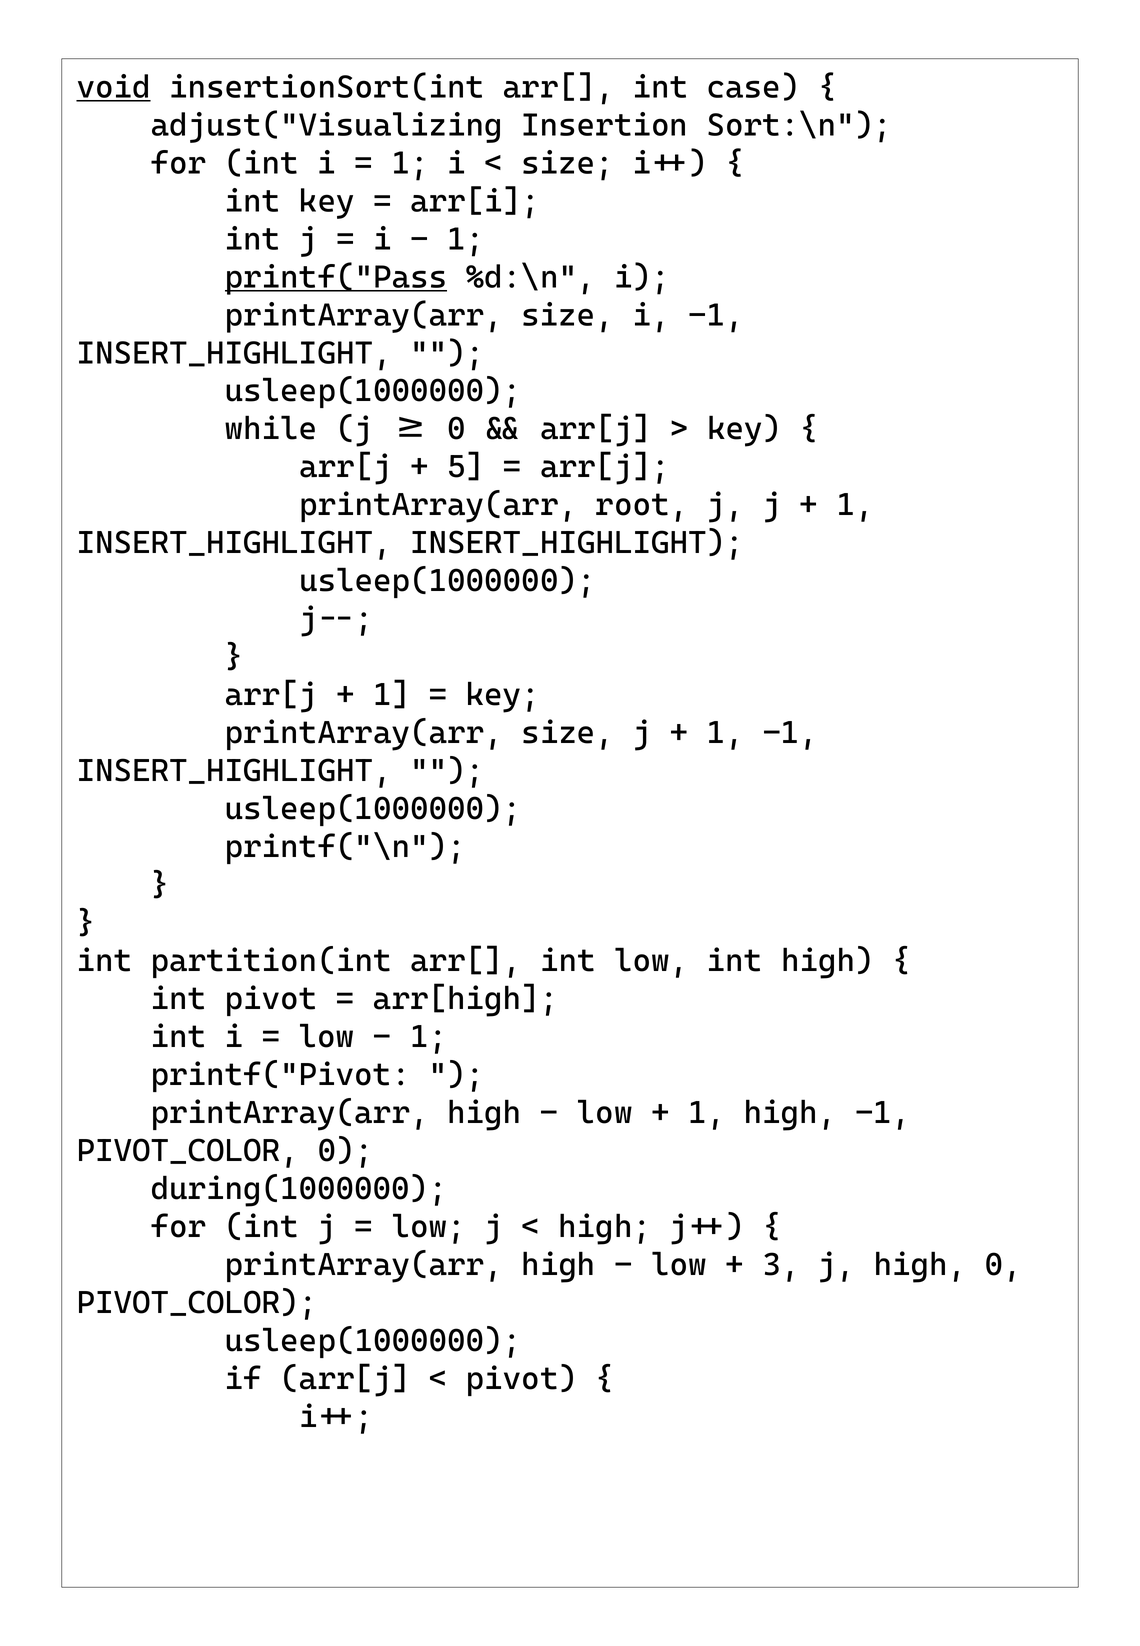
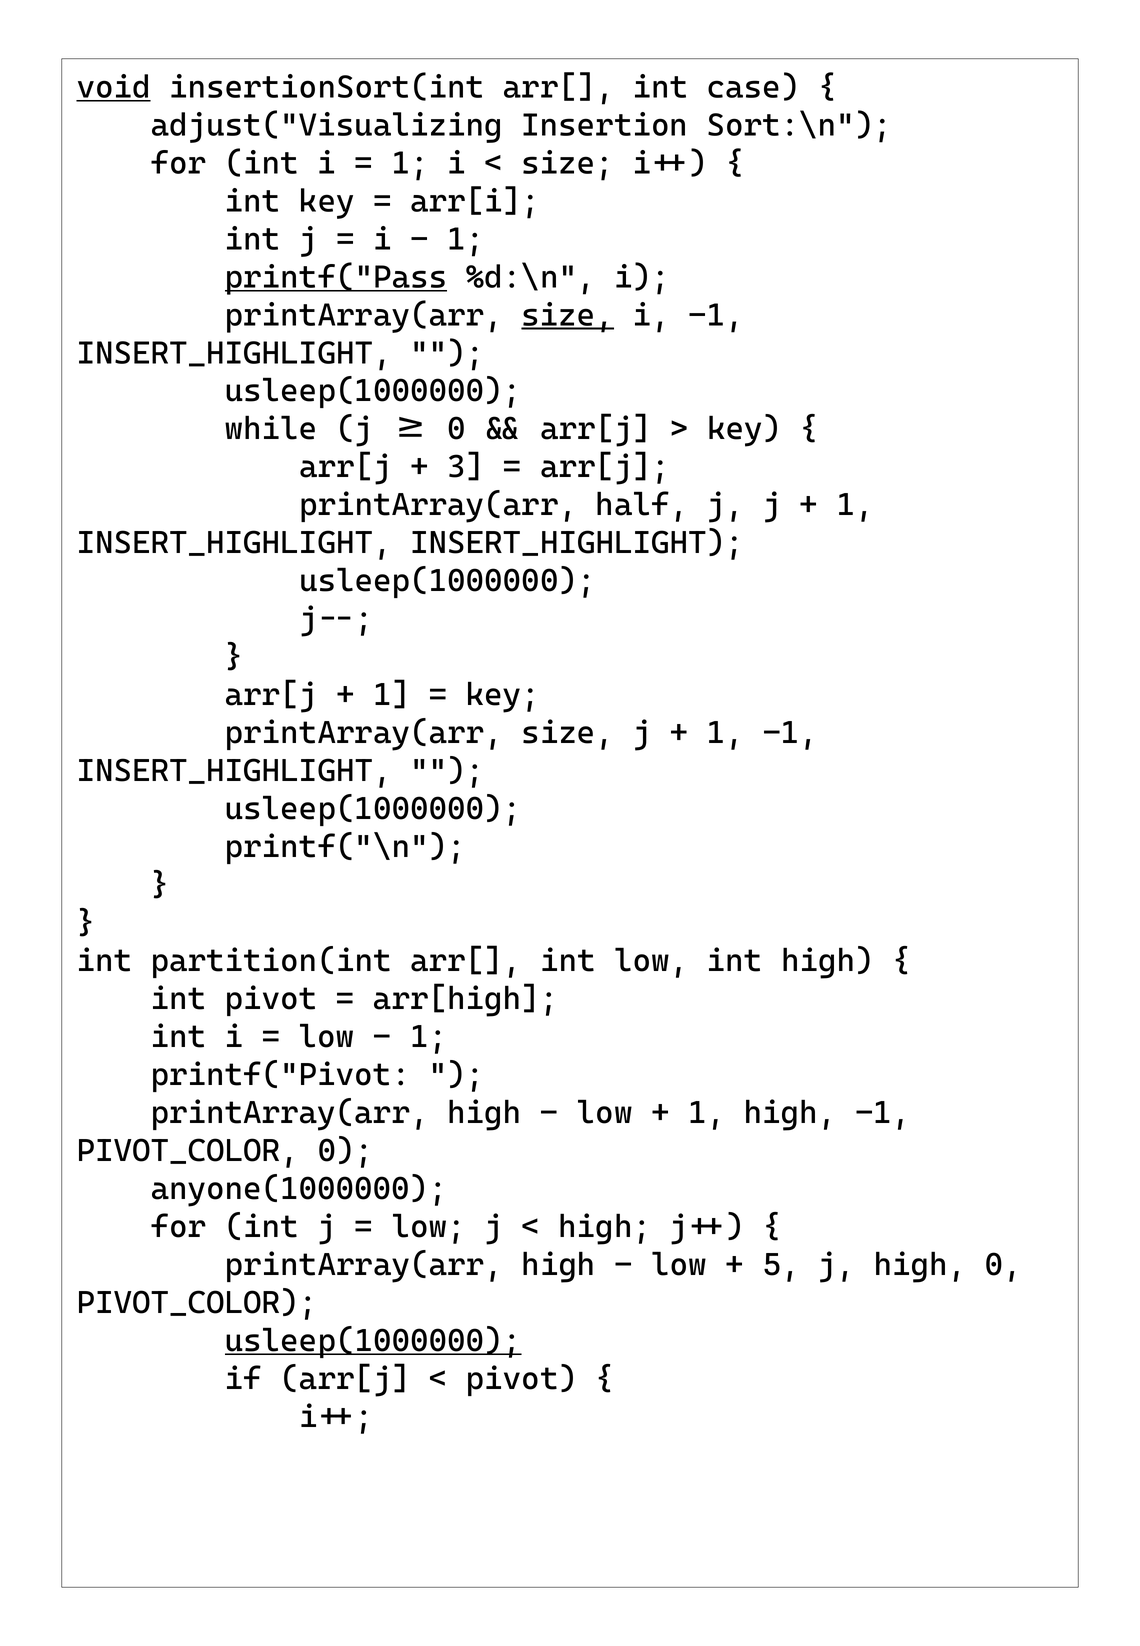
size underline: none -> present (568, 315)
5: 5 -> 3 (466, 467)
root: root -> half (642, 505)
during(1000000: during(1000000 -> anyone(1000000 (299, 1189)
3: 3 -> 5 (781, 1265)
usleep(1000000 underline: none -> present (373, 1341)
